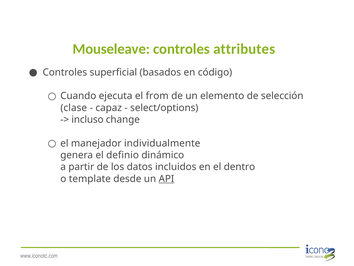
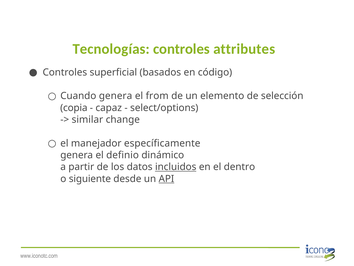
Mouseleave: Mouseleave -> Tecnologías (111, 49)
Cuando ejecuta: ejecuta -> genera (116, 96)
clase: clase -> copia (74, 108)
incluso: incluso -> similar (87, 119)
individualmente: individualmente -> específicamente (162, 143)
incluidos underline: none -> present (176, 167)
template: template -> siguiente (90, 178)
